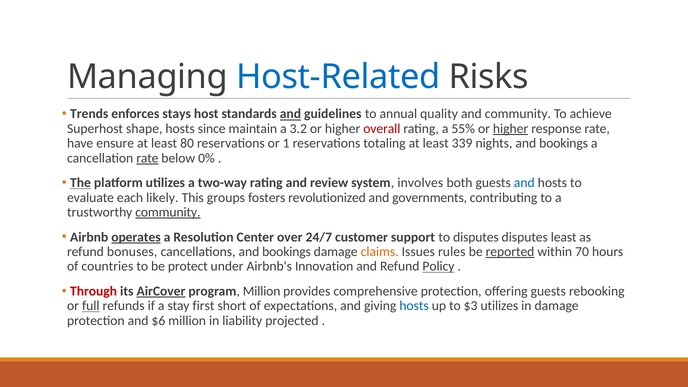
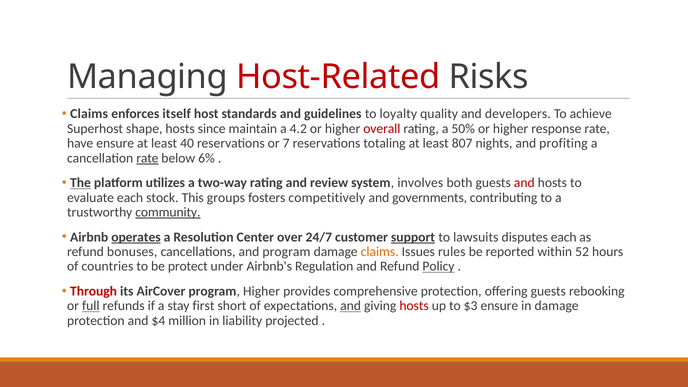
Host-Related colour: blue -> red (338, 77)
Trends: Trends -> Claims (89, 114)
stays: stays -> itself (177, 114)
and underline: present -> none (290, 114)
annual: annual -> loyalty (398, 114)
and community: community -> developers (518, 114)
3.2: 3.2 -> 4.2 (298, 129)
55%: 55% -> 50% (463, 129)
higher underline: present -> none (511, 129)
80: 80 -> 40 (187, 143)
1: 1 -> 7 (286, 143)
339: 339 -> 807 (462, 143)
nights and bookings: bookings -> profiting (563, 143)
0%: 0% -> 6% (207, 158)
and colour: blue -> red (524, 183)
likely: likely -> stock (162, 198)
revolutionized: revolutionized -> competitively (327, 198)
support underline: none -> present (413, 237)
to disputes: disputes -> lawsuits (476, 237)
disputes least: least -> each (564, 237)
cancellations and bookings: bookings -> program (286, 252)
reported underline: present -> none (510, 252)
70: 70 -> 52 (582, 252)
Innovation: Innovation -> Regulation (324, 266)
AirCover underline: present -> none (161, 291)
program Million: Million -> Higher (262, 291)
and underline: none -> present (351, 306)
hosts colour: blue -> red (414, 306)
$3 utilizes: utilizes -> ensure (499, 306)
$6: $6 -> $4 (158, 321)
